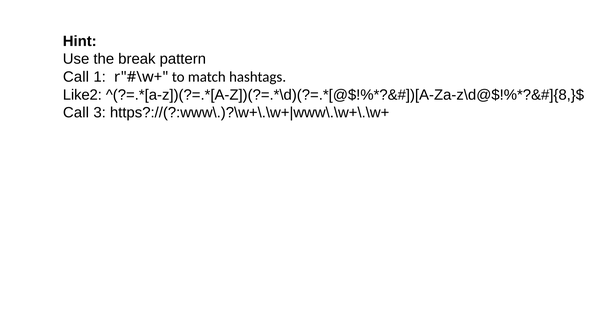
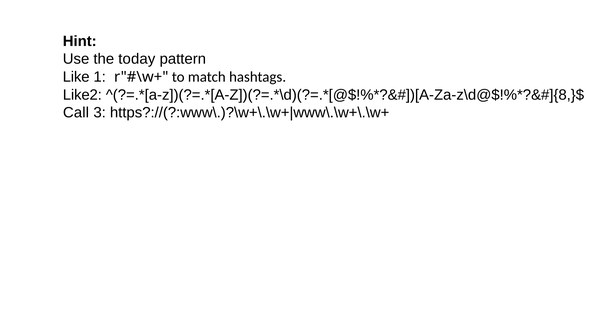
break: break -> today (137, 59)
Call: Call -> Like (76, 77)
